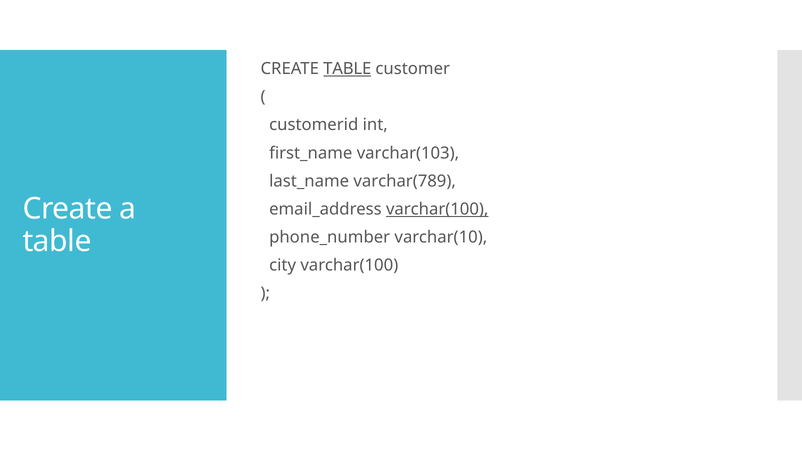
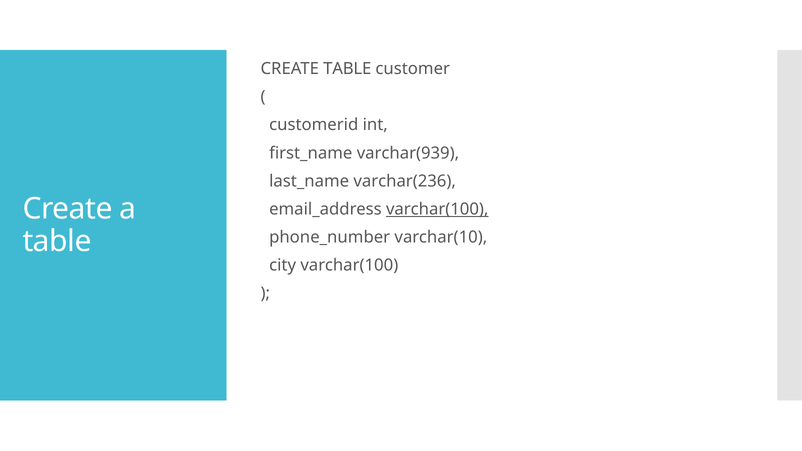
TABLE underline: present -> none (347, 69)
varchar(103: varchar(103 -> varchar(939 (408, 153)
varchar(789: varchar(789 -> varchar(236 (405, 181)
